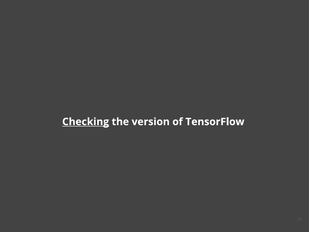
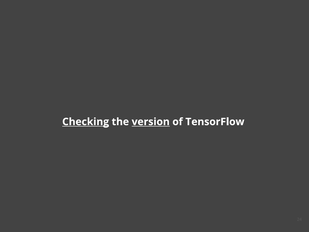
version underline: none -> present (151, 122)
